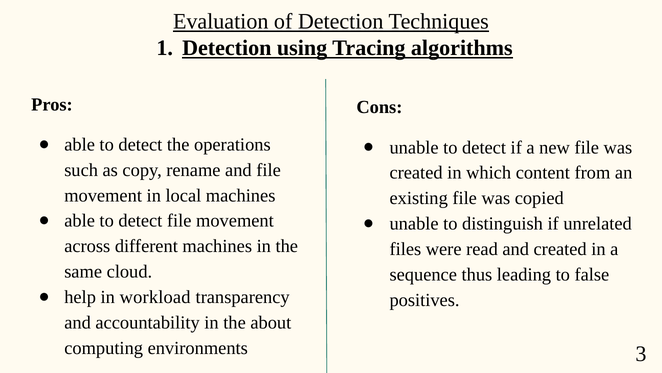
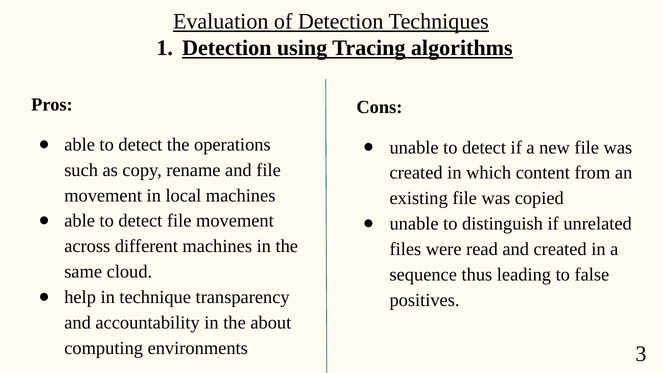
workload: workload -> technique (155, 297)
